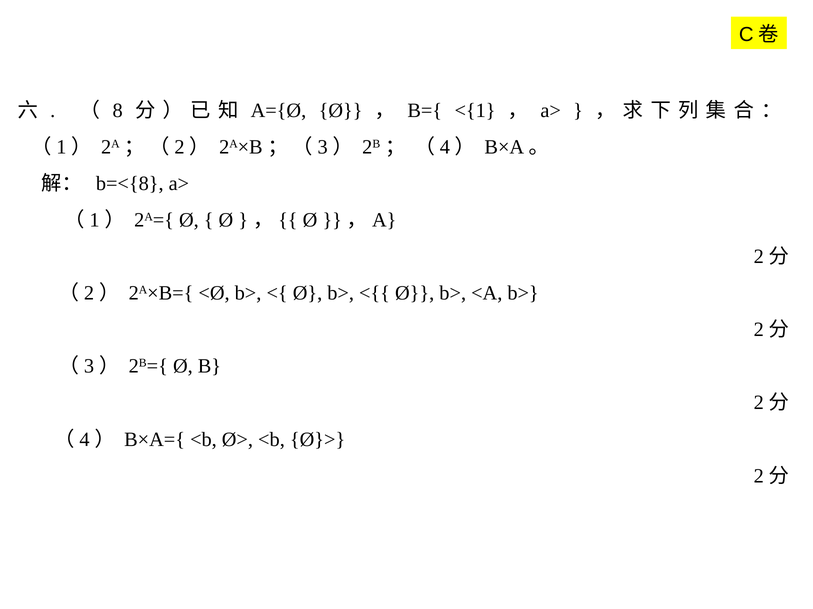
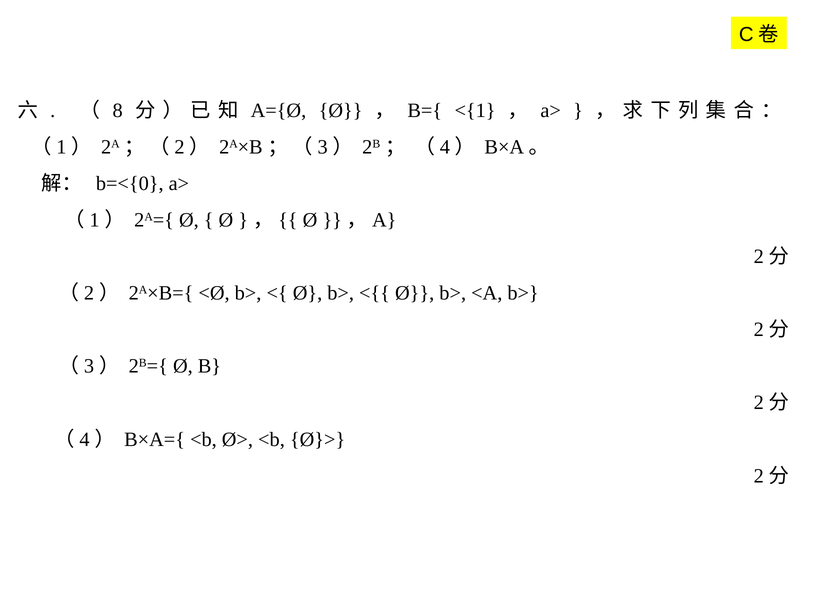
b=<{8: b=<{8 -> b=<{0 (130, 184)
